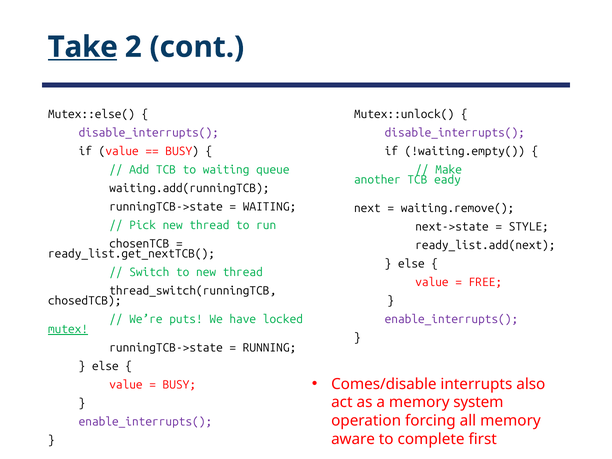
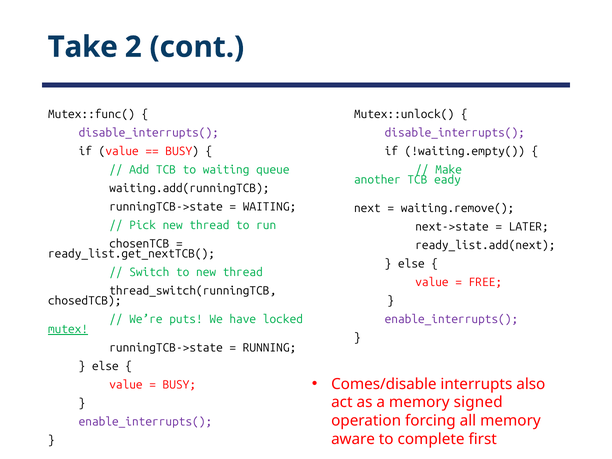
Take underline: present -> none (83, 47)
Mutex::else(: Mutex::else( -> Mutex::func( (91, 114)
STYLE: STYLE -> LATER (529, 227)
system: system -> signed (478, 402)
